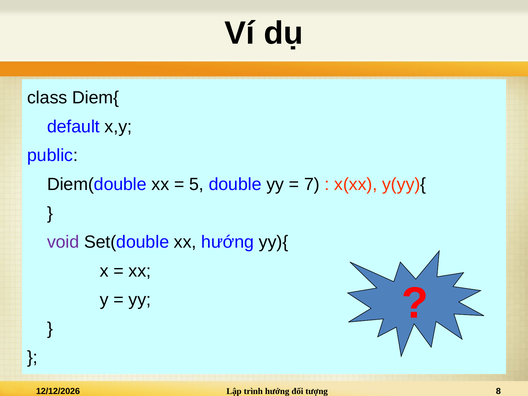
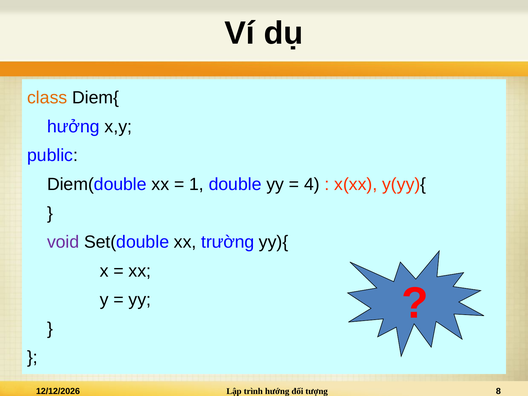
class colour: black -> orange (47, 98)
default: default -> hưởng (73, 127)
5: 5 -> 1 (197, 184)
7: 7 -> 4 (312, 184)
xx hướng: hướng -> trường (228, 242)
